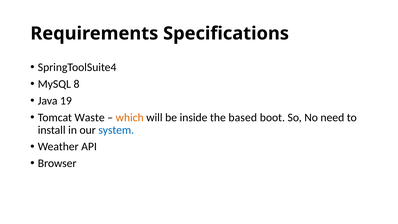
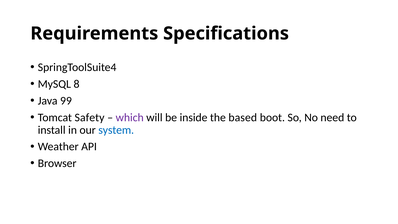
19: 19 -> 99 (66, 101)
Waste: Waste -> Safety (90, 117)
which colour: orange -> purple (130, 117)
